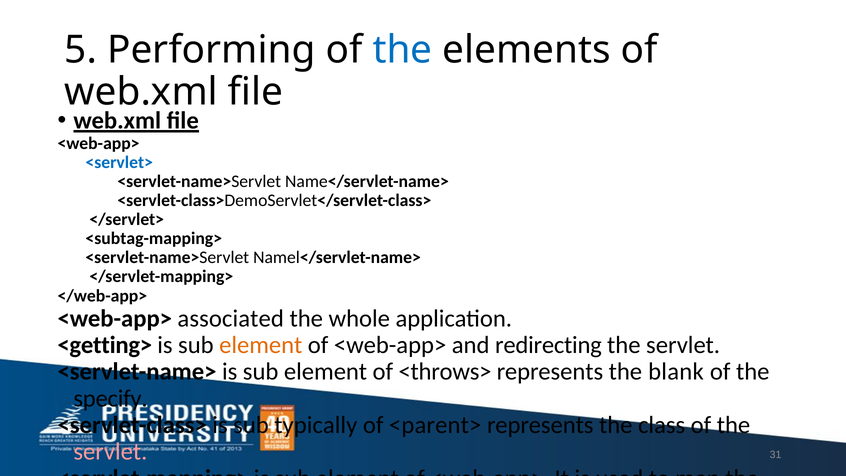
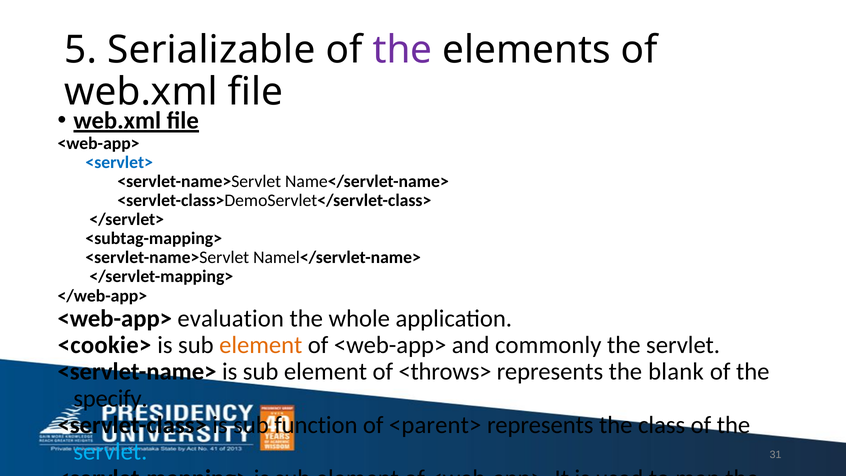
Performing: Performing -> Serializable (211, 50)
the colour: blue -> purple (402, 50)
associated: associated -> evaluation (231, 318)
<getting>: <getting> -> <cookie> (105, 345)
redirecting: redirecting -> commonly (548, 345)
typically: typically -> function (316, 425)
servlet colour: pink -> light blue (110, 452)
